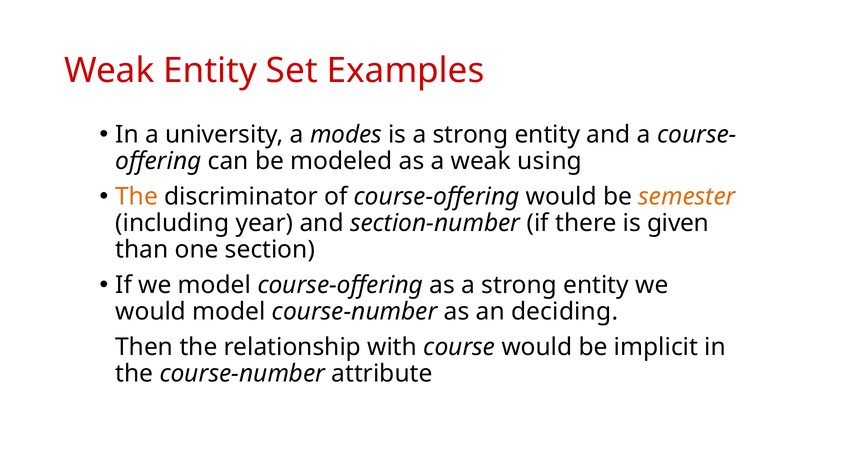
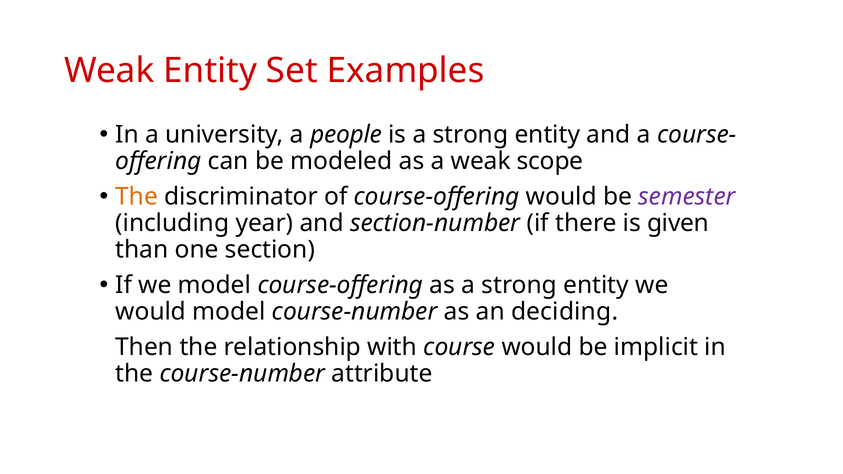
modes: modes -> people (346, 135)
using: using -> scope (550, 161)
semester colour: orange -> purple (687, 197)
